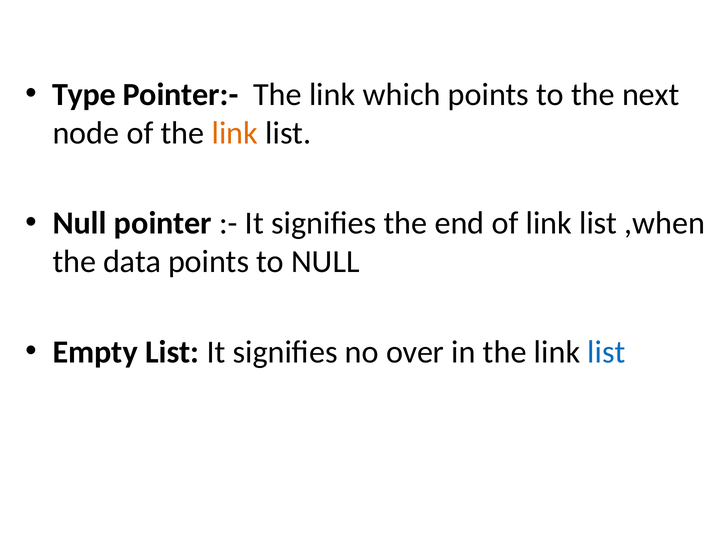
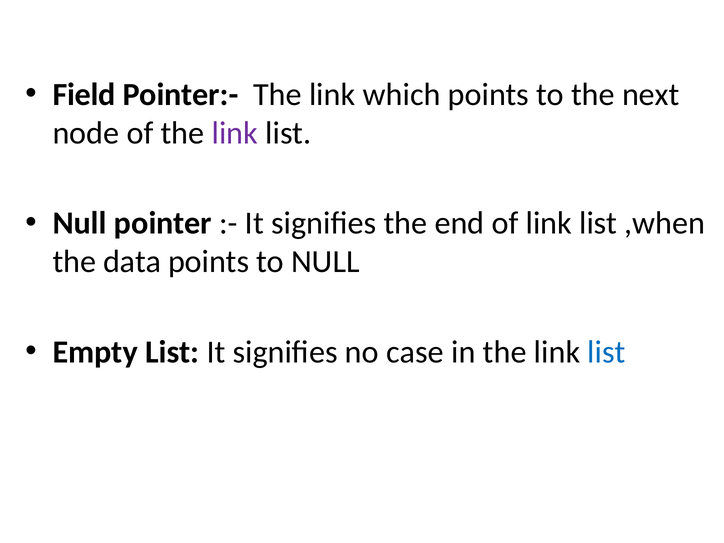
Type: Type -> Field (84, 94)
link colour: orange -> purple (235, 133)
over: over -> case (415, 352)
